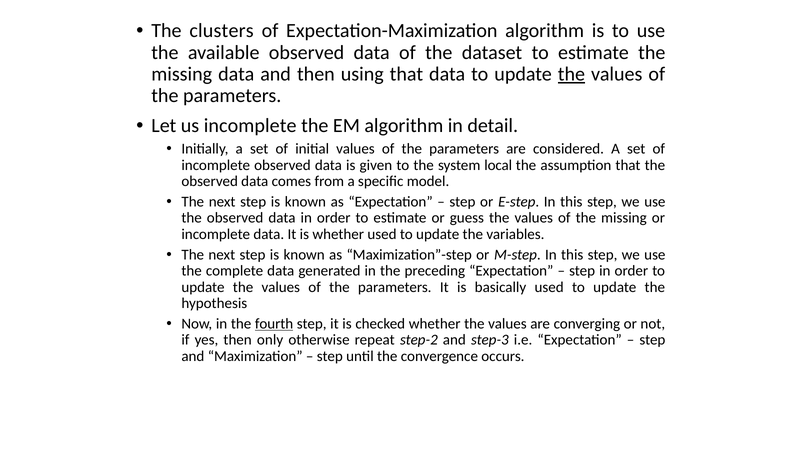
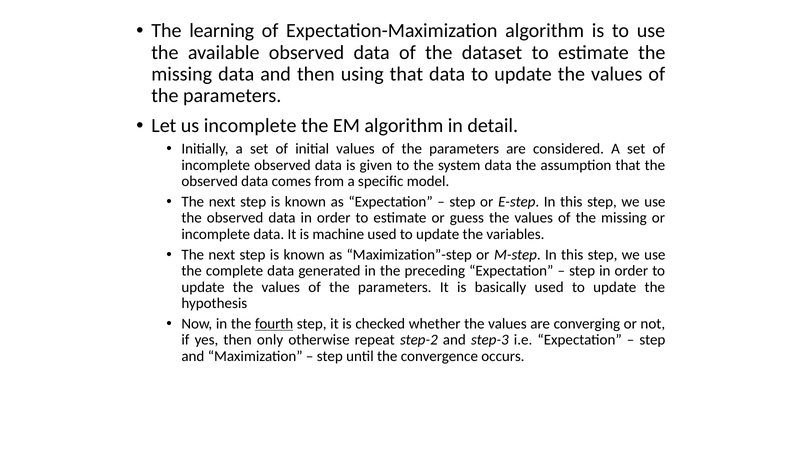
clusters: clusters -> learning (222, 31)
the underline: present -> none (571, 74)
system local: local -> data (498, 165)
is whether: whether -> machine (338, 234)
